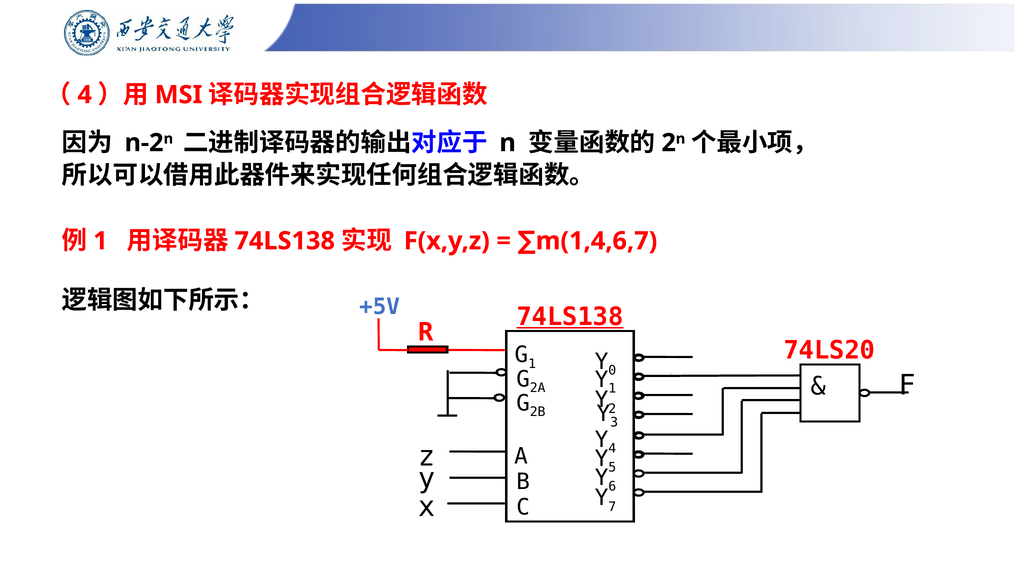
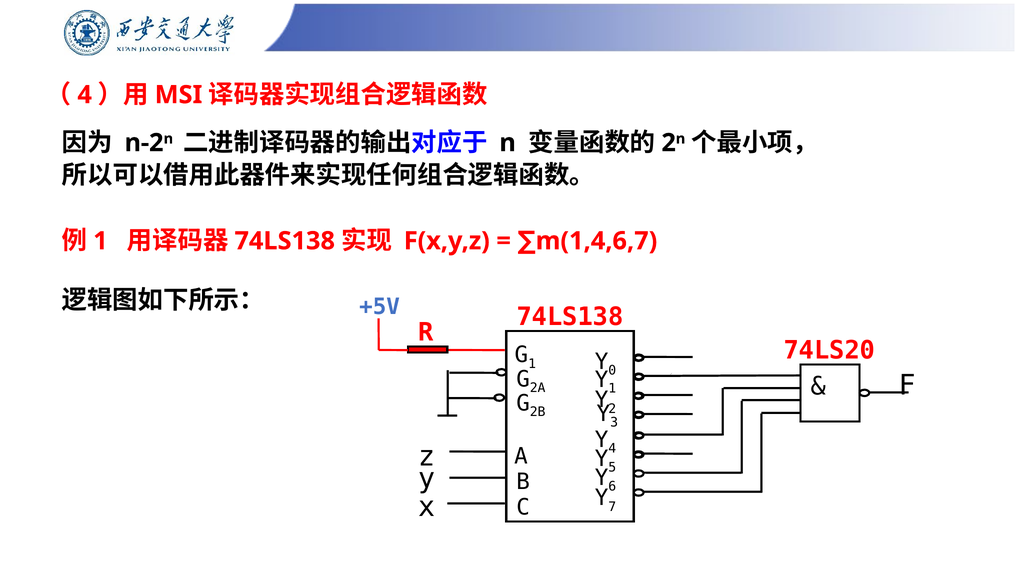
74LS138 underline: present -> none (570, 317)
